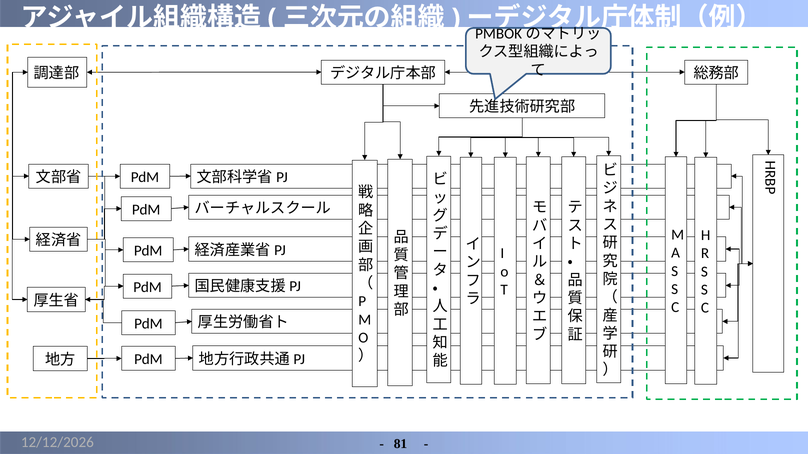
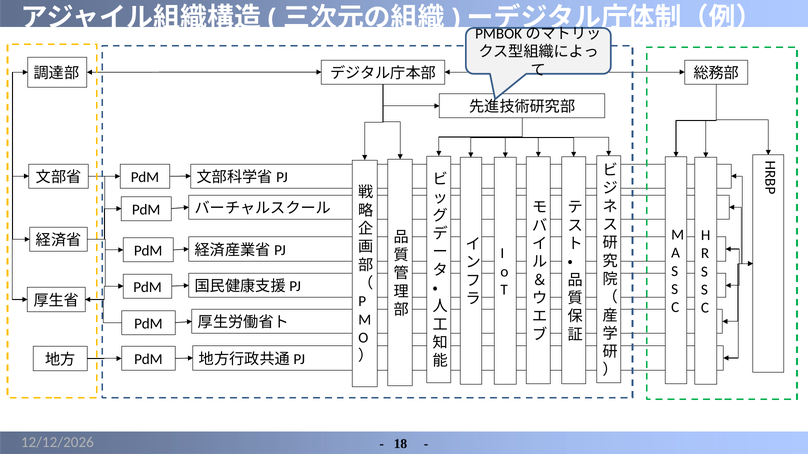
81: 81 -> 18 (400, 444)
